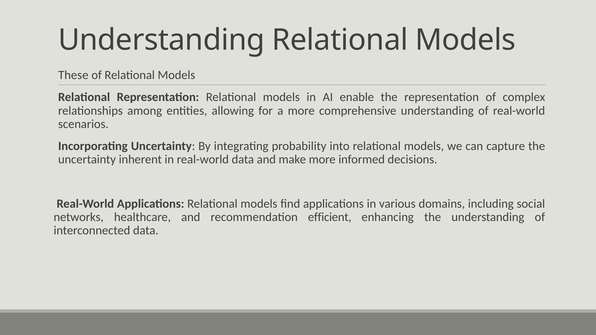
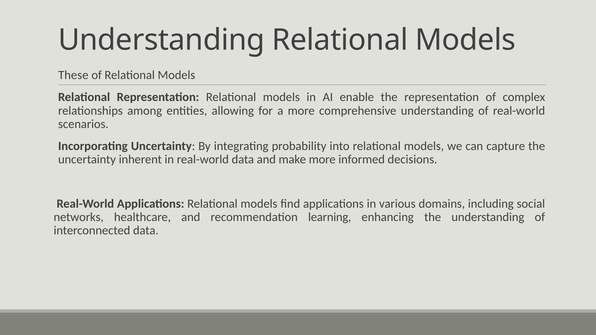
efficient: efficient -> learning (330, 217)
